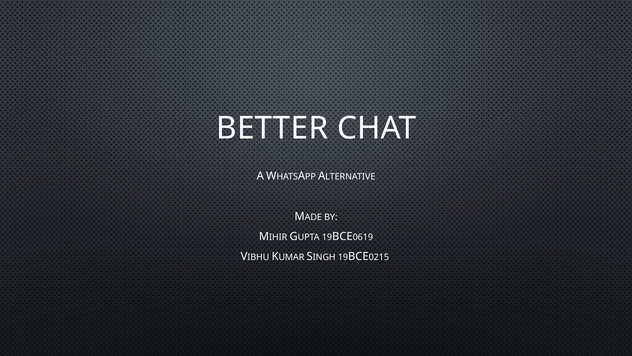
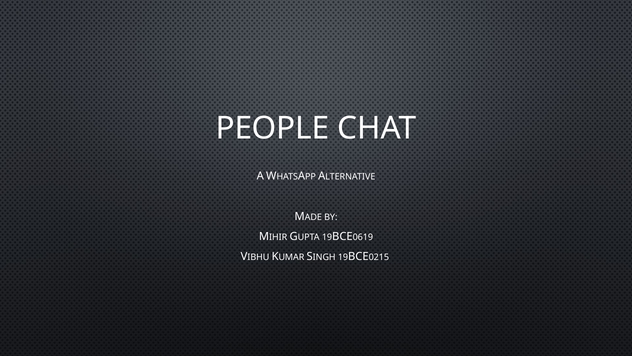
BETTER: BETTER -> PEOPLE (272, 128)
